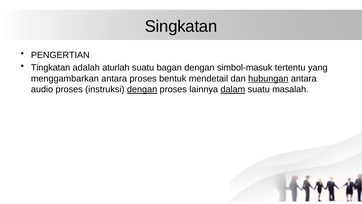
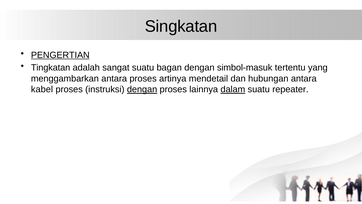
PENGERTIAN underline: none -> present (60, 55)
aturlah: aturlah -> sangat (116, 68)
bentuk: bentuk -> artinya (173, 78)
hubungan underline: present -> none (268, 78)
audio: audio -> kabel (42, 89)
masalah: masalah -> repeater (290, 89)
